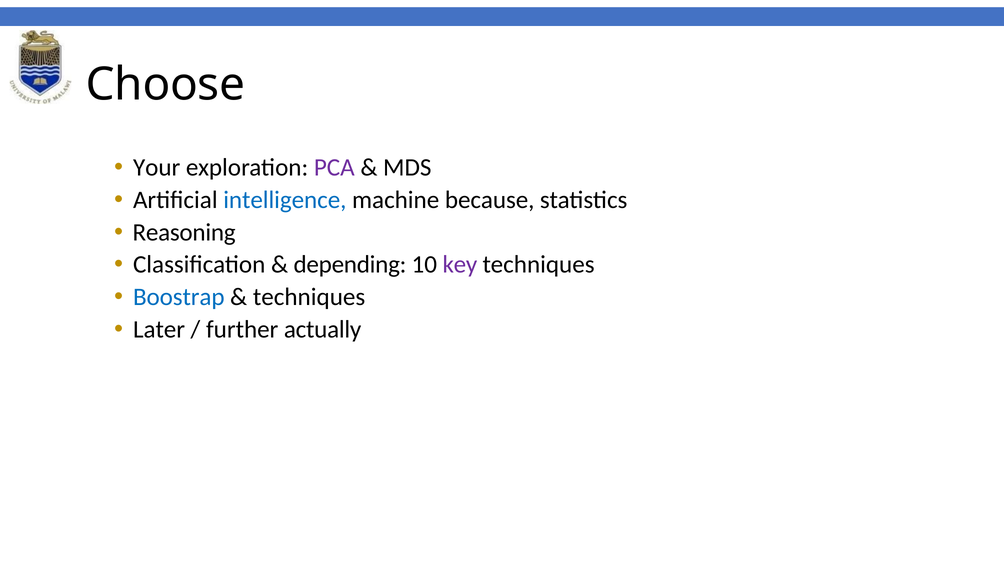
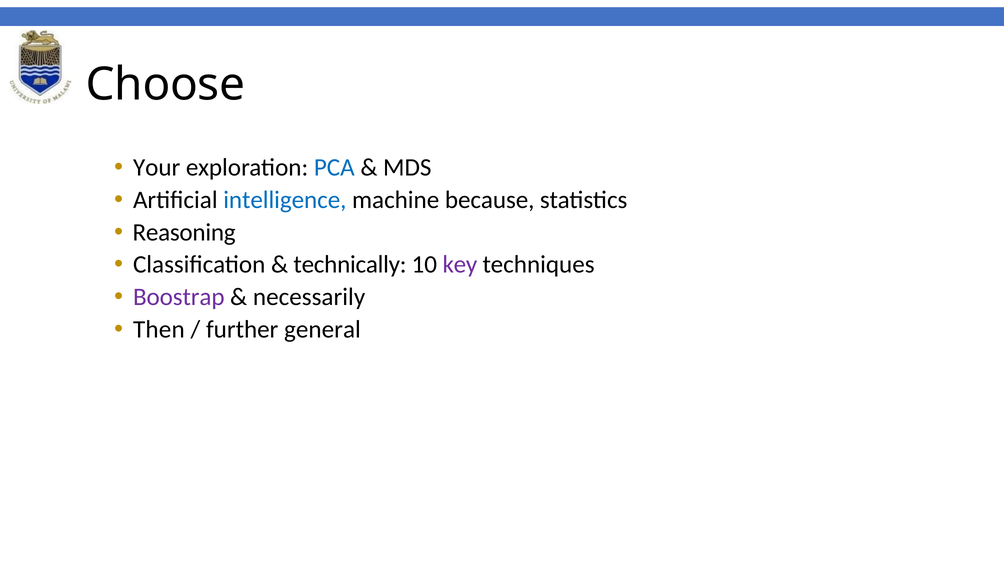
PCA colour: purple -> blue (334, 168)
depending: depending -> technically (350, 264)
Boostrap colour: blue -> purple (179, 297)
techniques: techniques -> necessarily (309, 297)
Later: Later -> Then (159, 329)
actually: actually -> general (322, 329)
